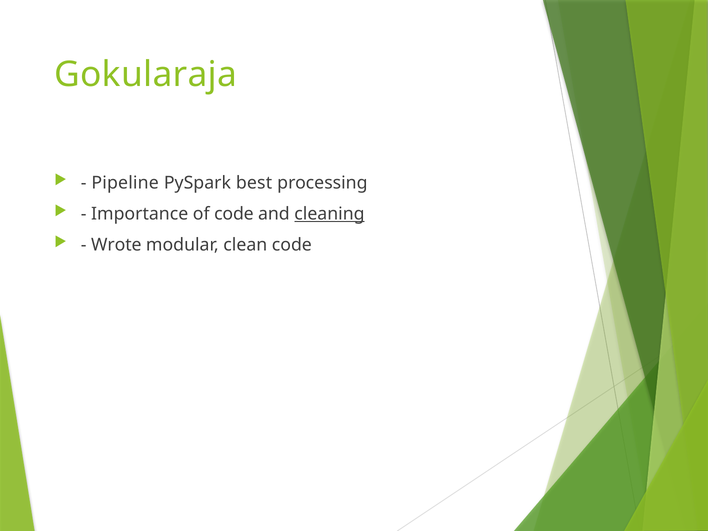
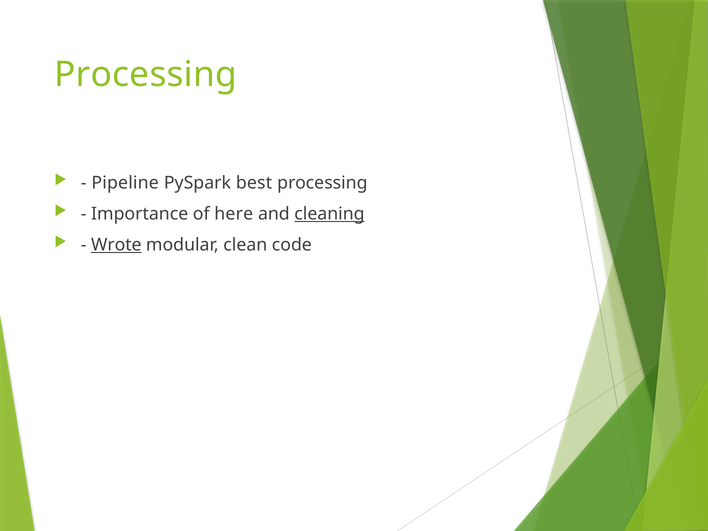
Gokularaja: Gokularaja -> Processing (146, 74)
of code: code -> here (234, 214)
Wrote underline: none -> present (116, 245)
